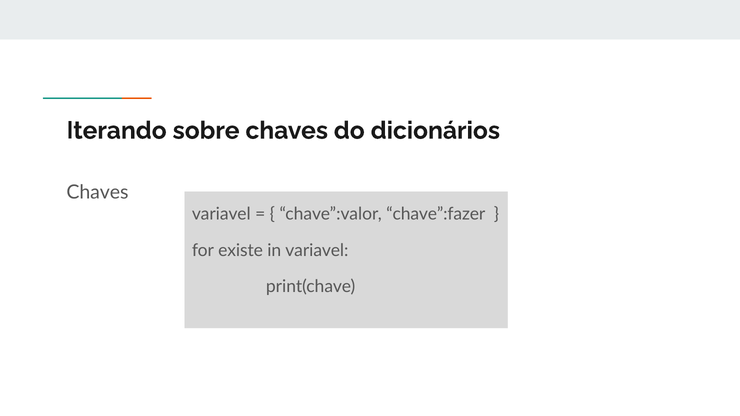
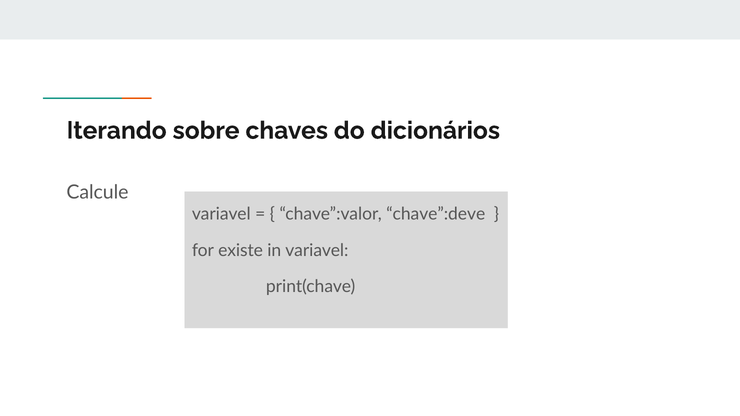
Chaves: Chaves -> Calcule (97, 192)
chave”:fazer: chave”:fazer -> chave”:deve (436, 214)
